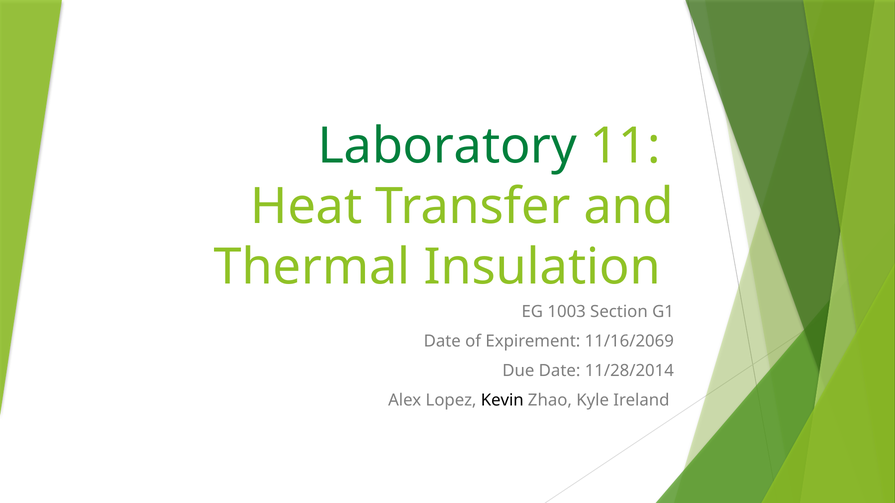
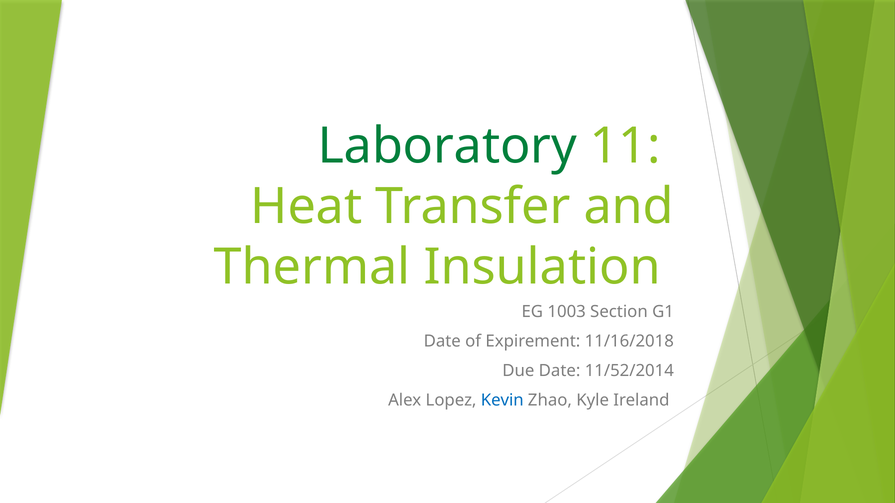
11/16/2069: 11/16/2069 -> 11/16/2018 (629, 341)
11/28/2014: 11/28/2014 -> 11/52/2014 (629, 371)
Kevin colour: black -> blue (502, 400)
